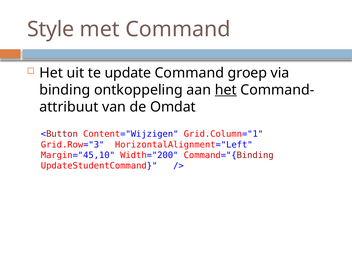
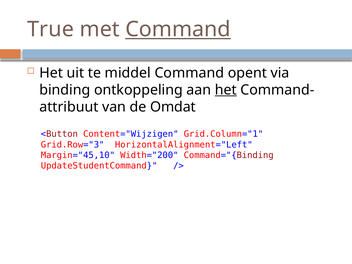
Style: Style -> True (50, 29)
Command underline: none -> present (178, 29)
update: update -> middel (128, 73)
groep: groep -> opent (247, 73)
